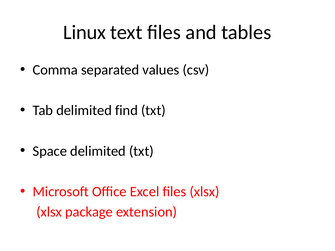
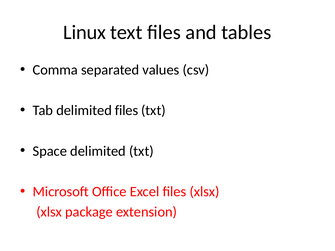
delimited find: find -> files (127, 111)
